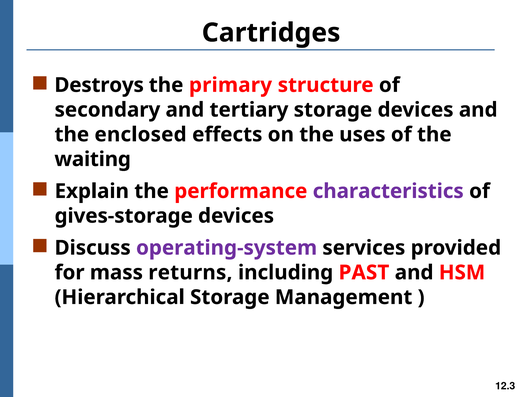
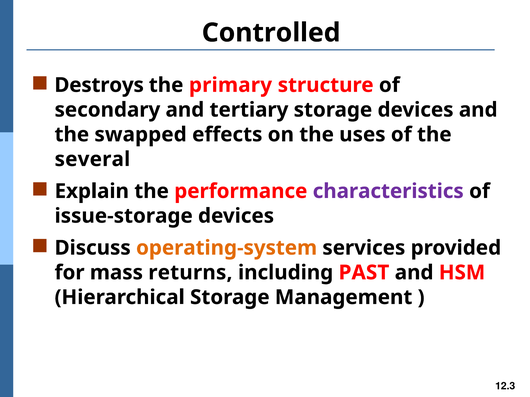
Cartridges: Cartridges -> Controlled (271, 33)
enclosed: enclosed -> swapped (141, 135)
waiting: waiting -> several (92, 159)
gives-storage: gives-storage -> issue-storage (124, 216)
operating-system colour: purple -> orange (227, 248)
